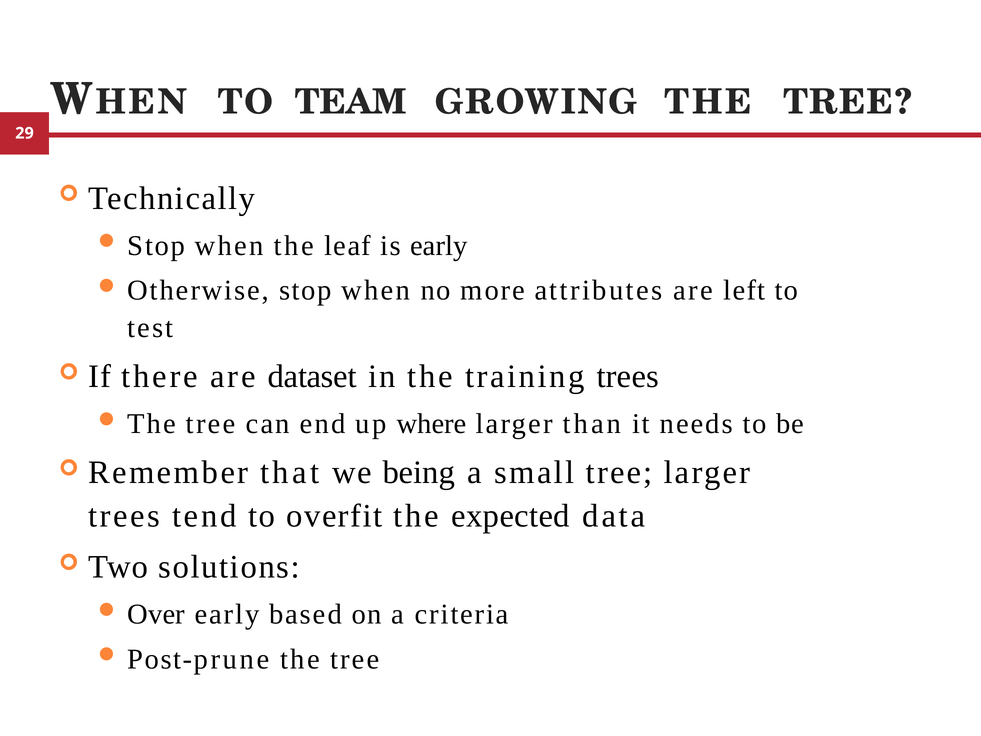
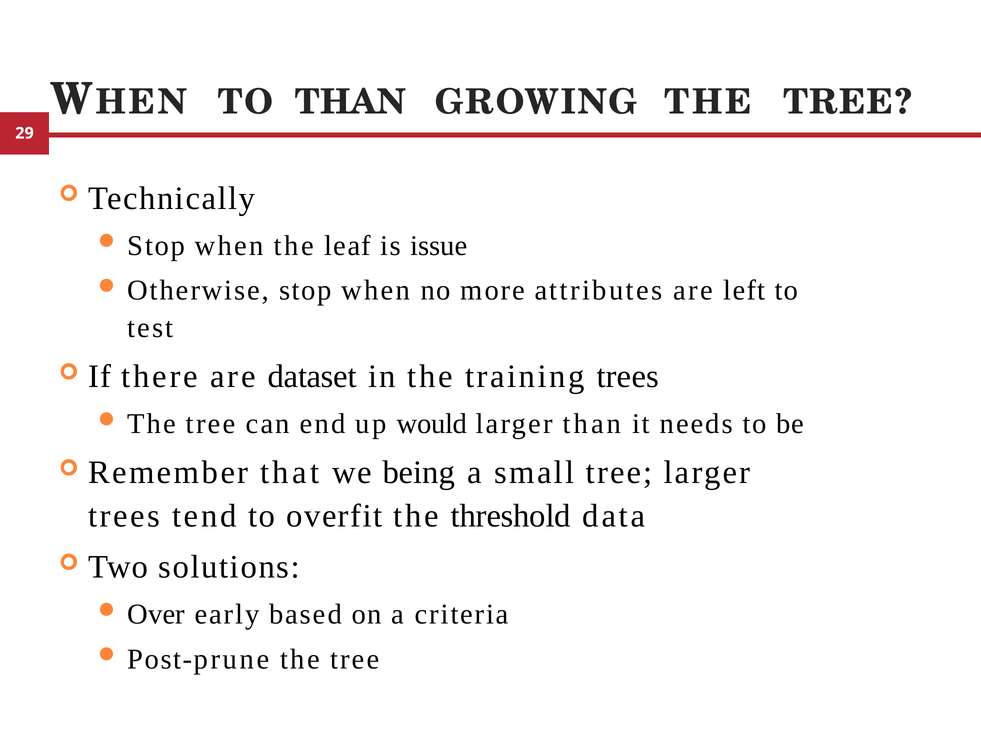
TO TEAM: TEAM -> THAN (350, 102)
is early: early -> issue (439, 245)
where: where -> would (432, 424)
expected: expected -> threshold (511, 516)
